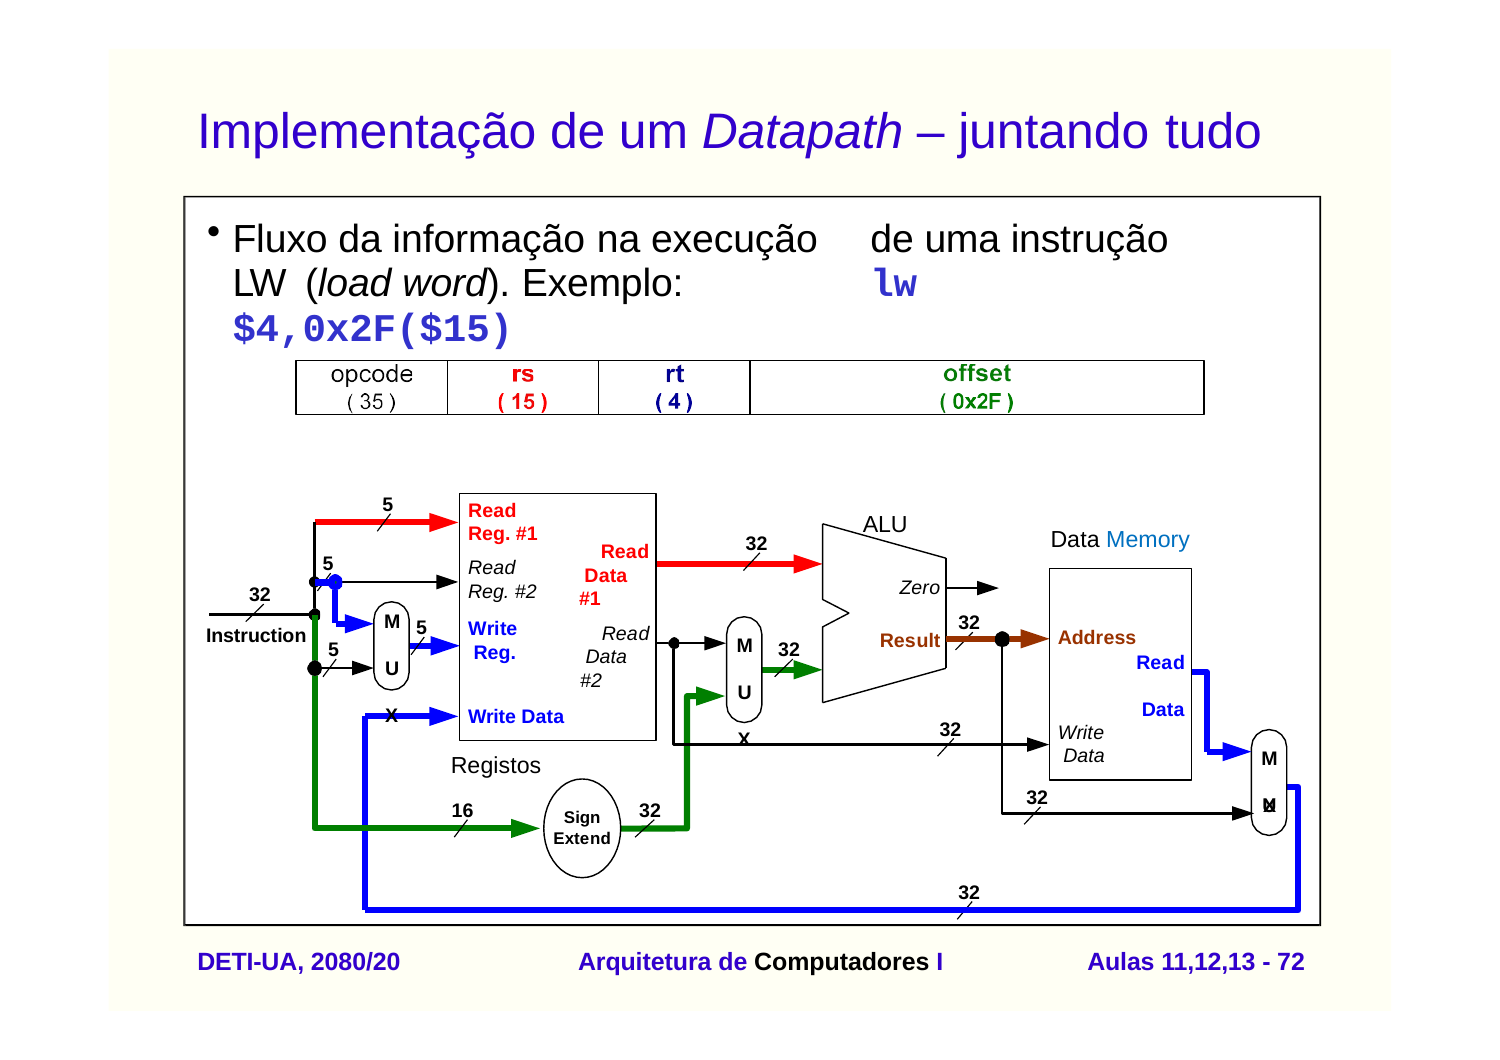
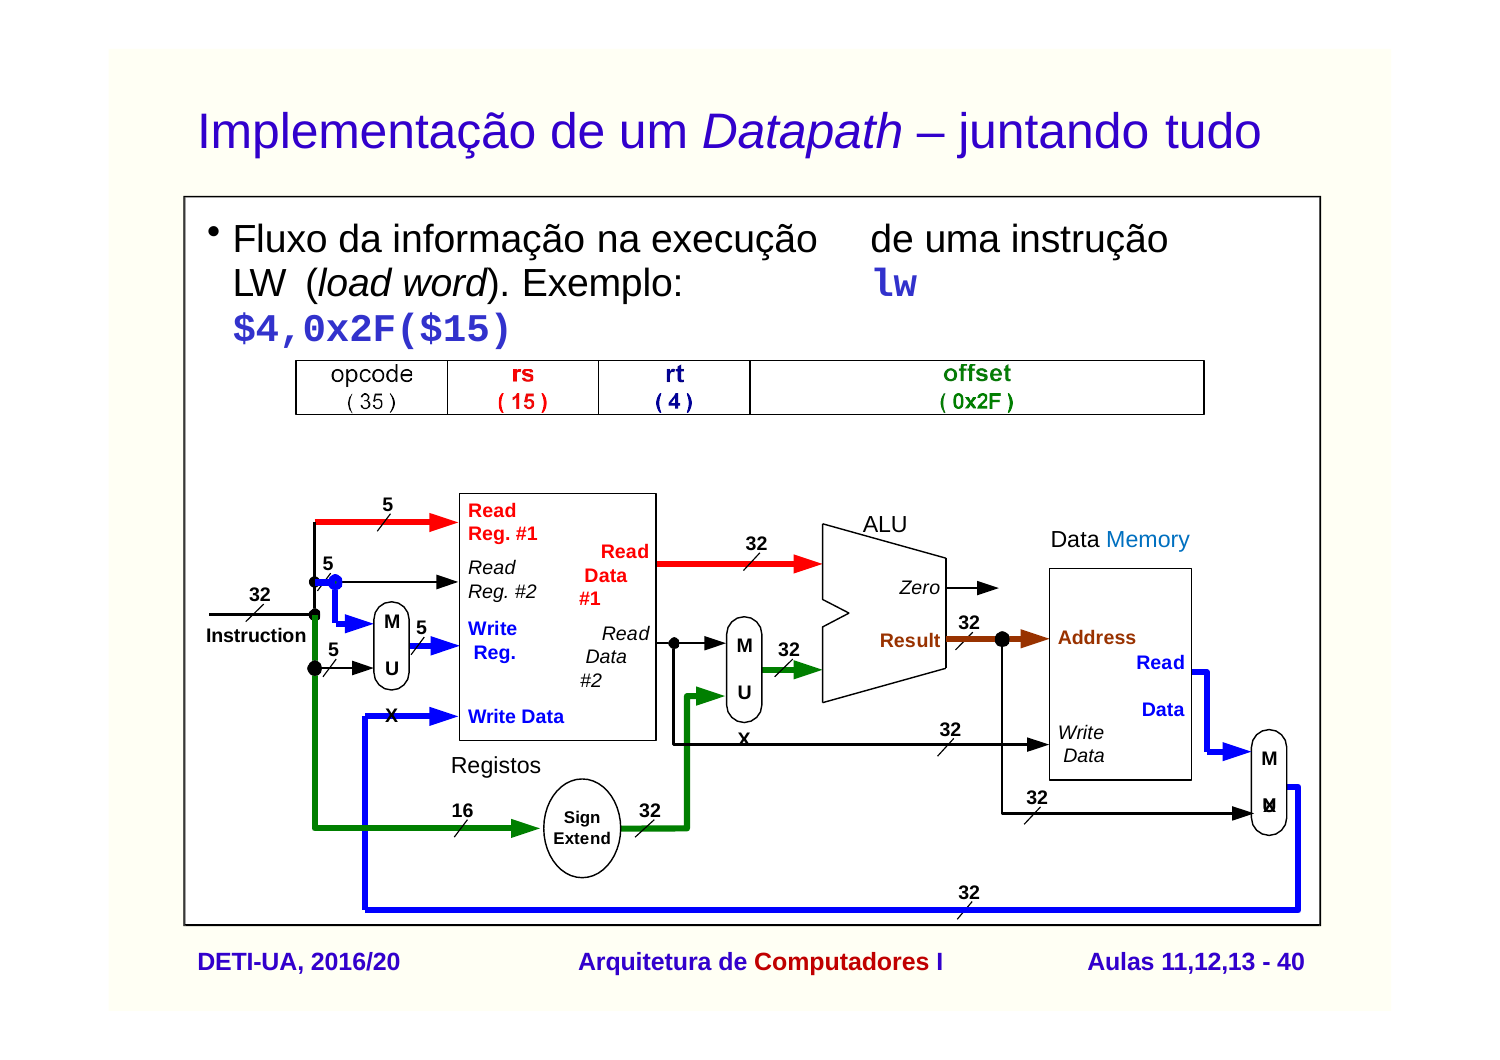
2080/20: 2080/20 -> 2016/20 (356, 962)
Computadores colour: black -> red (842, 962)
72: 72 -> 40 (1291, 962)
